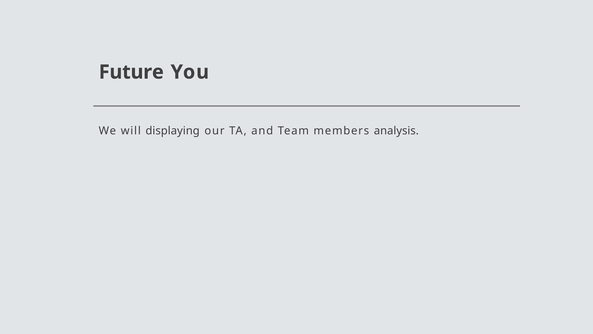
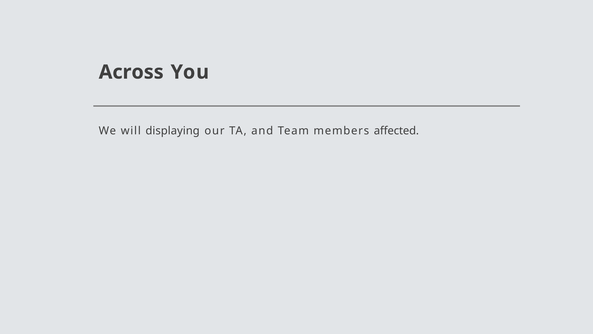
Future: Future -> Across (131, 72)
analysis: analysis -> affected (396, 131)
